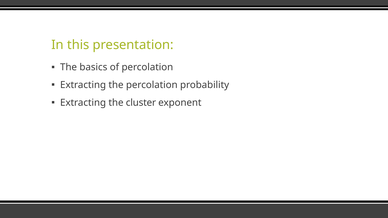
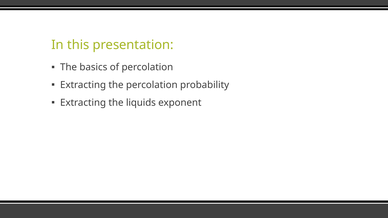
cluster: cluster -> liquids (141, 103)
